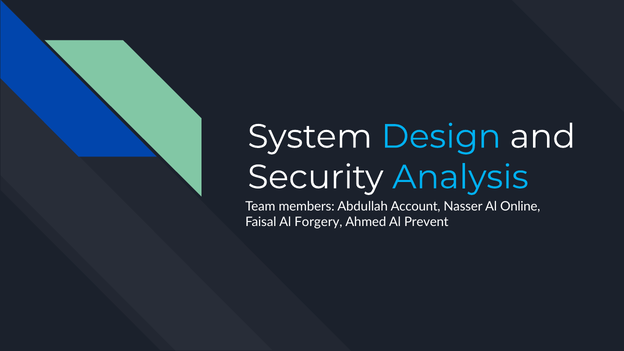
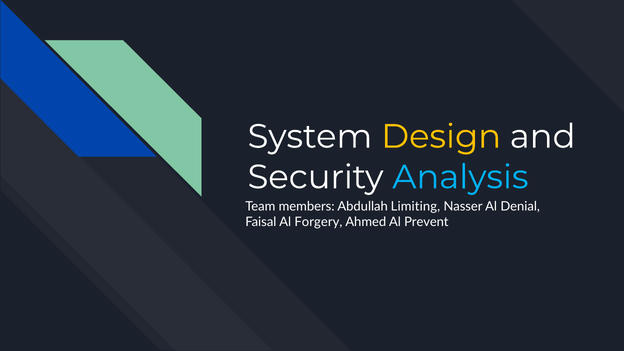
Design colour: light blue -> yellow (441, 137)
Account: Account -> Limiting (415, 206)
Online: Online -> Denial (520, 206)
